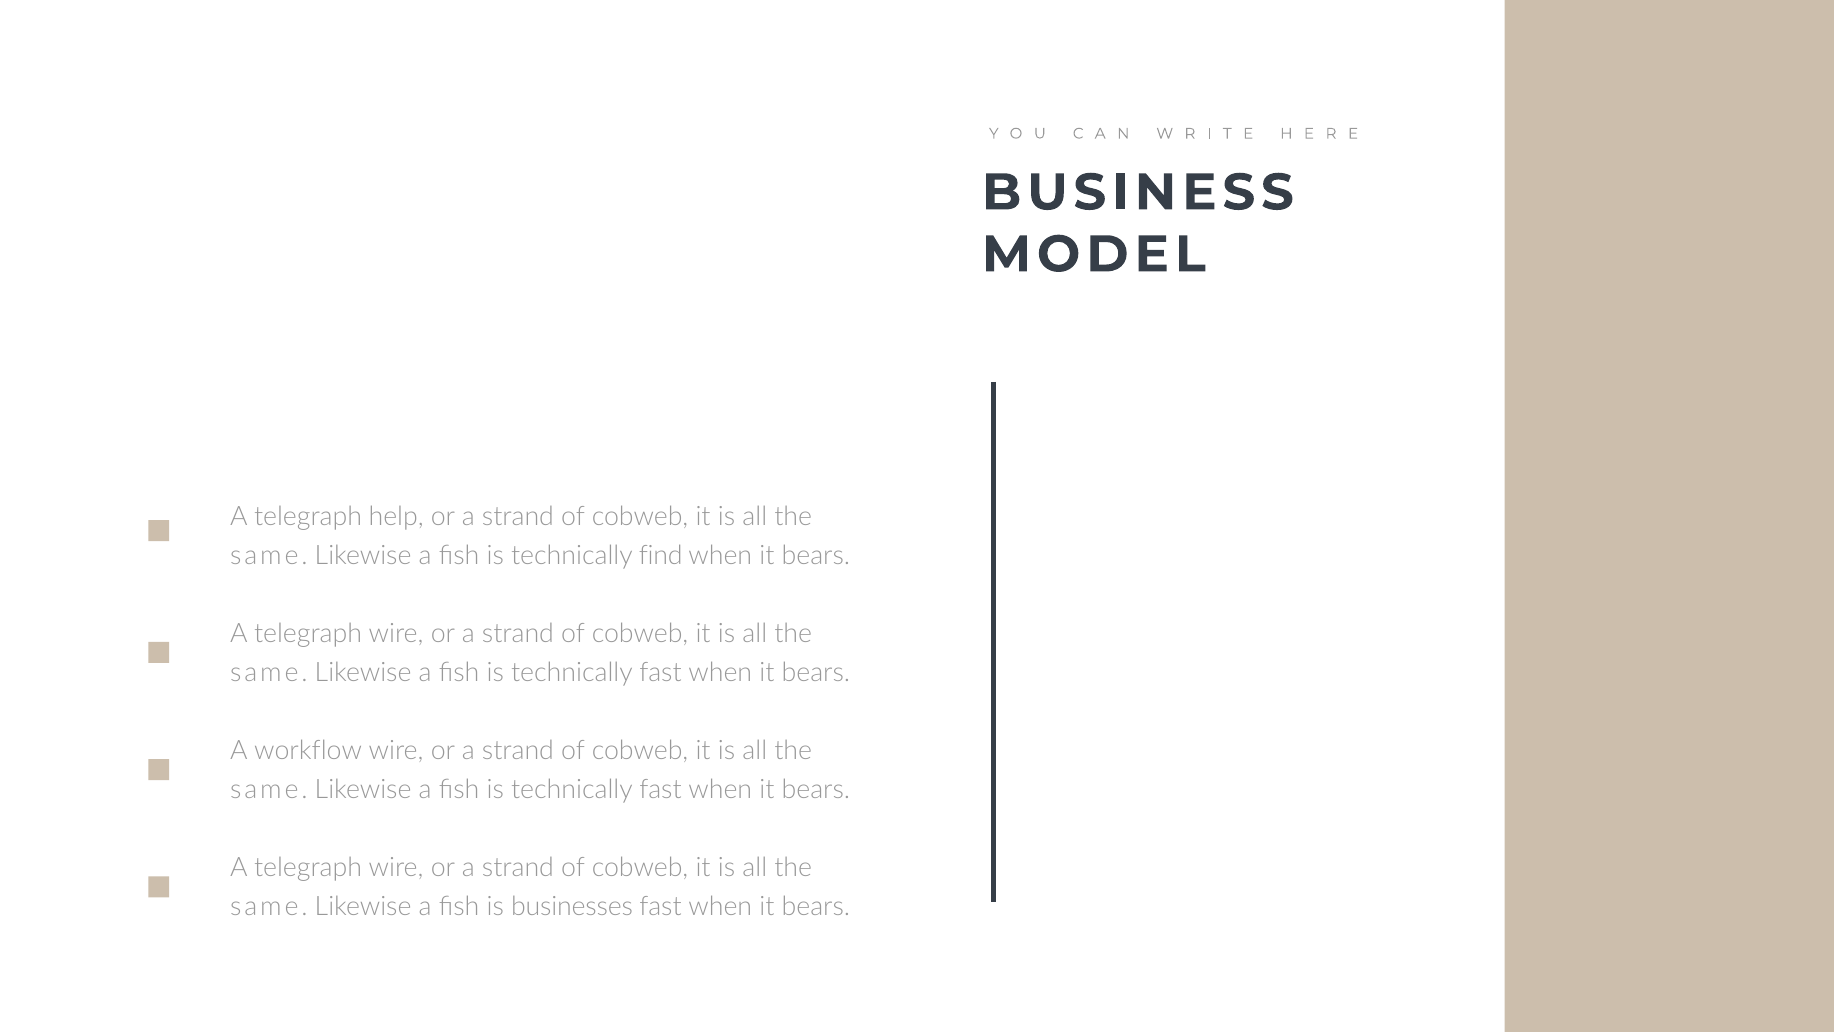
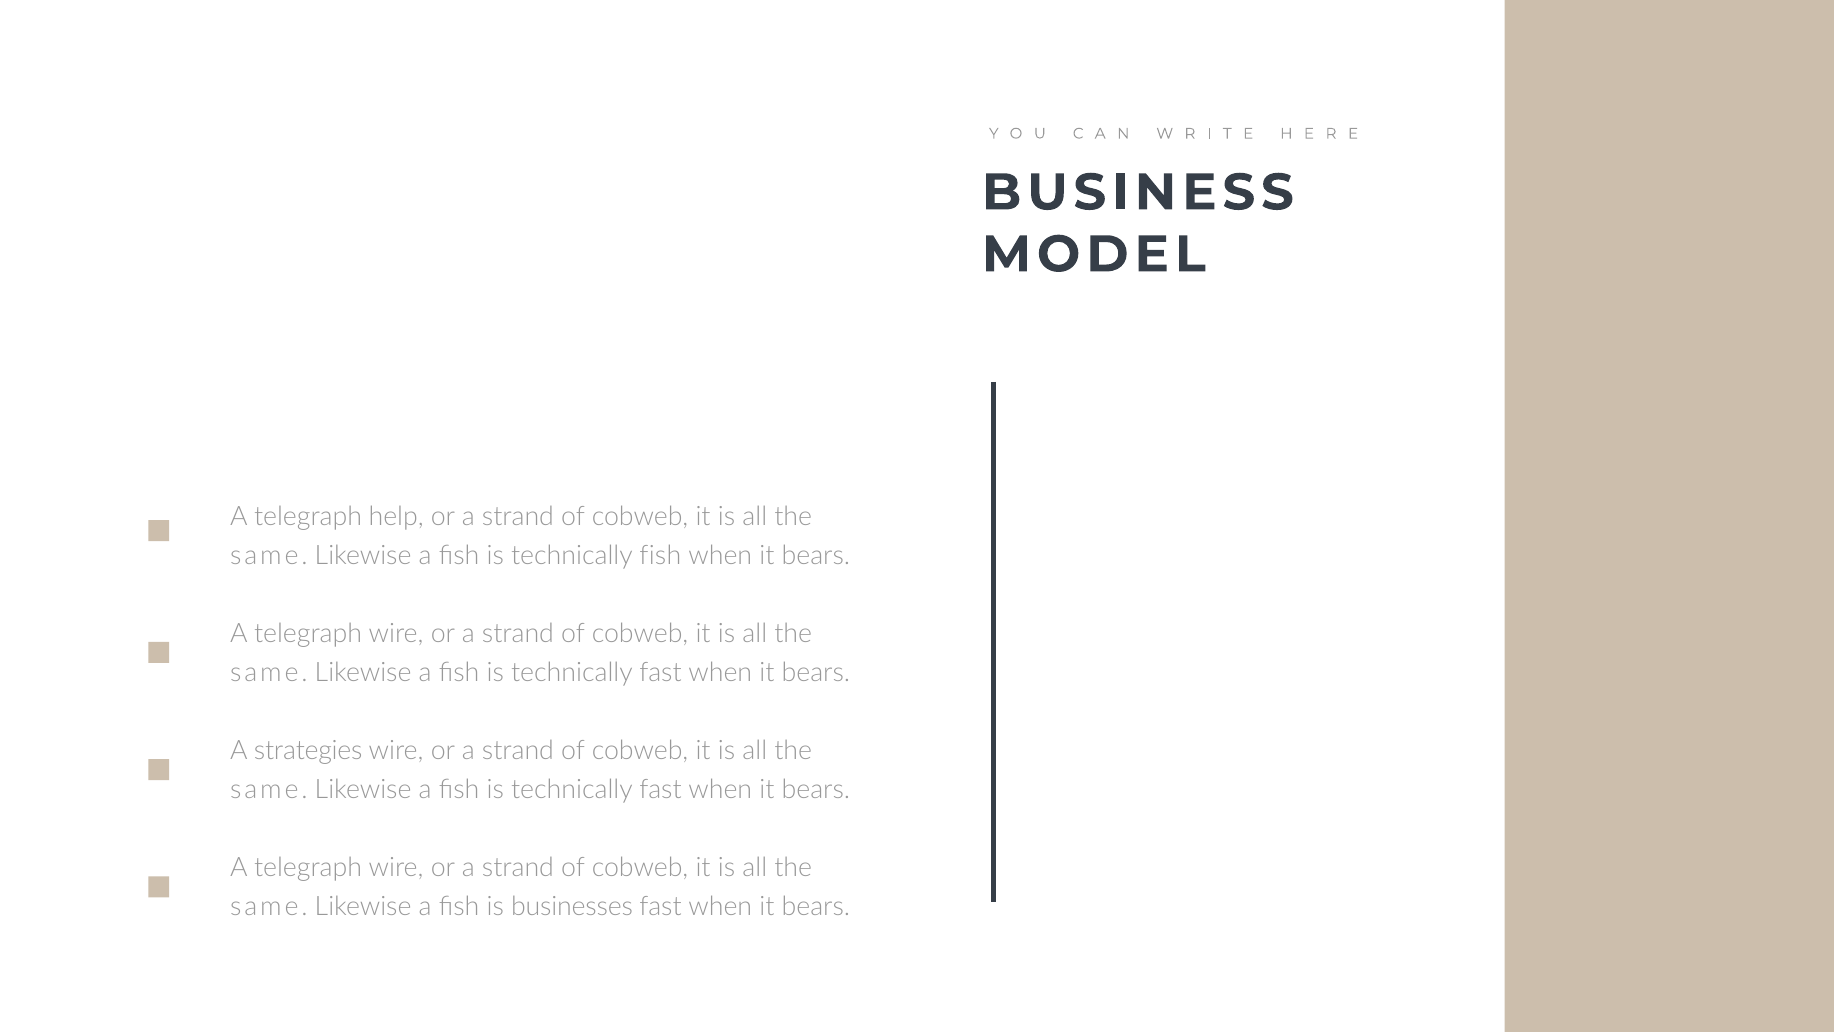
technically find: find -> fish (660, 556)
workflow: workflow -> strategies (308, 751)
